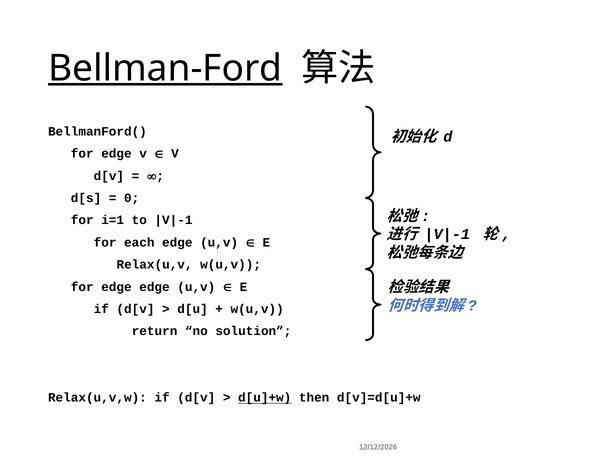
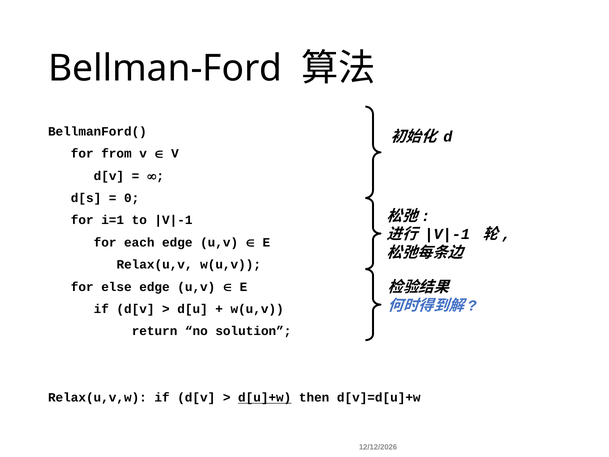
Bellman-Ford underline: present -> none (165, 68)
edge: edge -> from (116, 154)
edge: edge -> else (116, 287)
